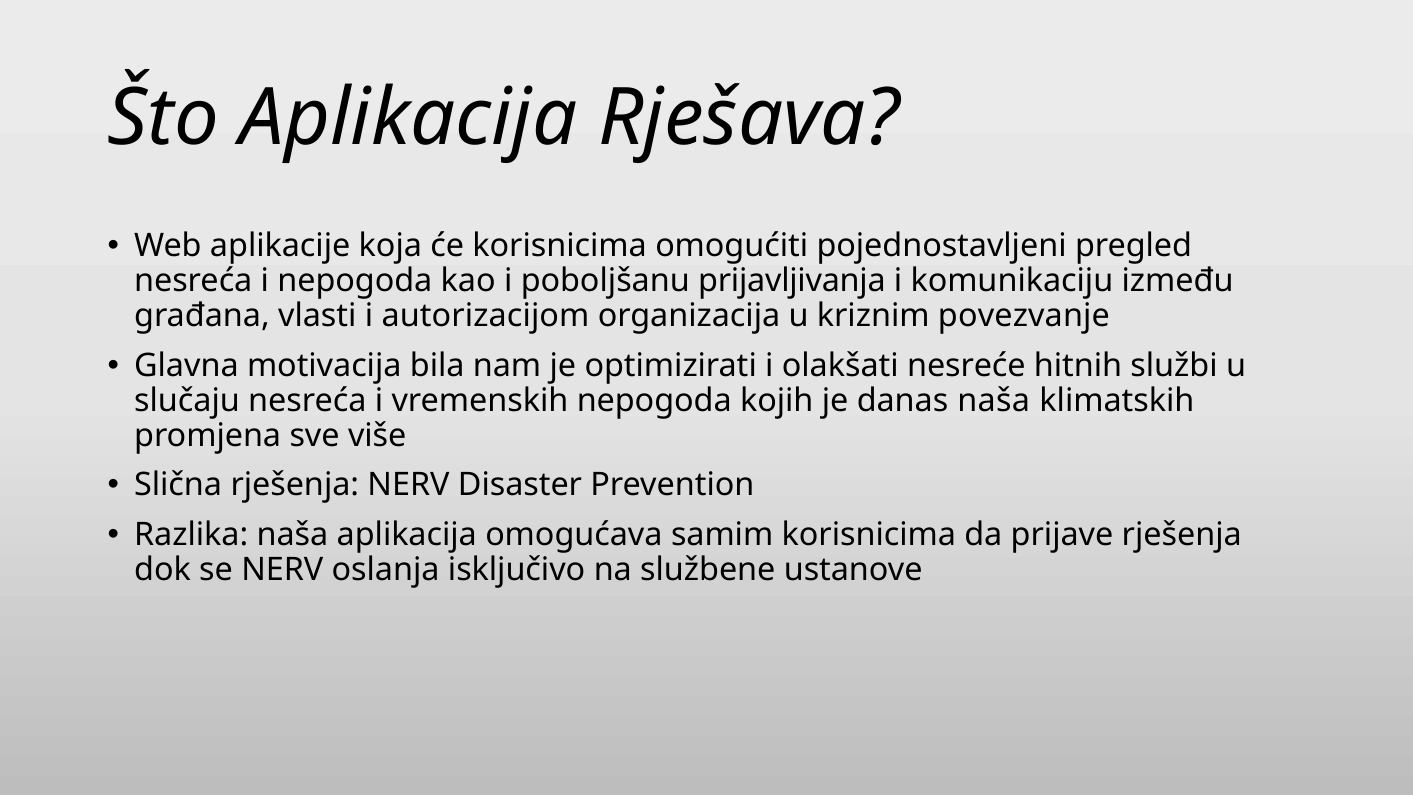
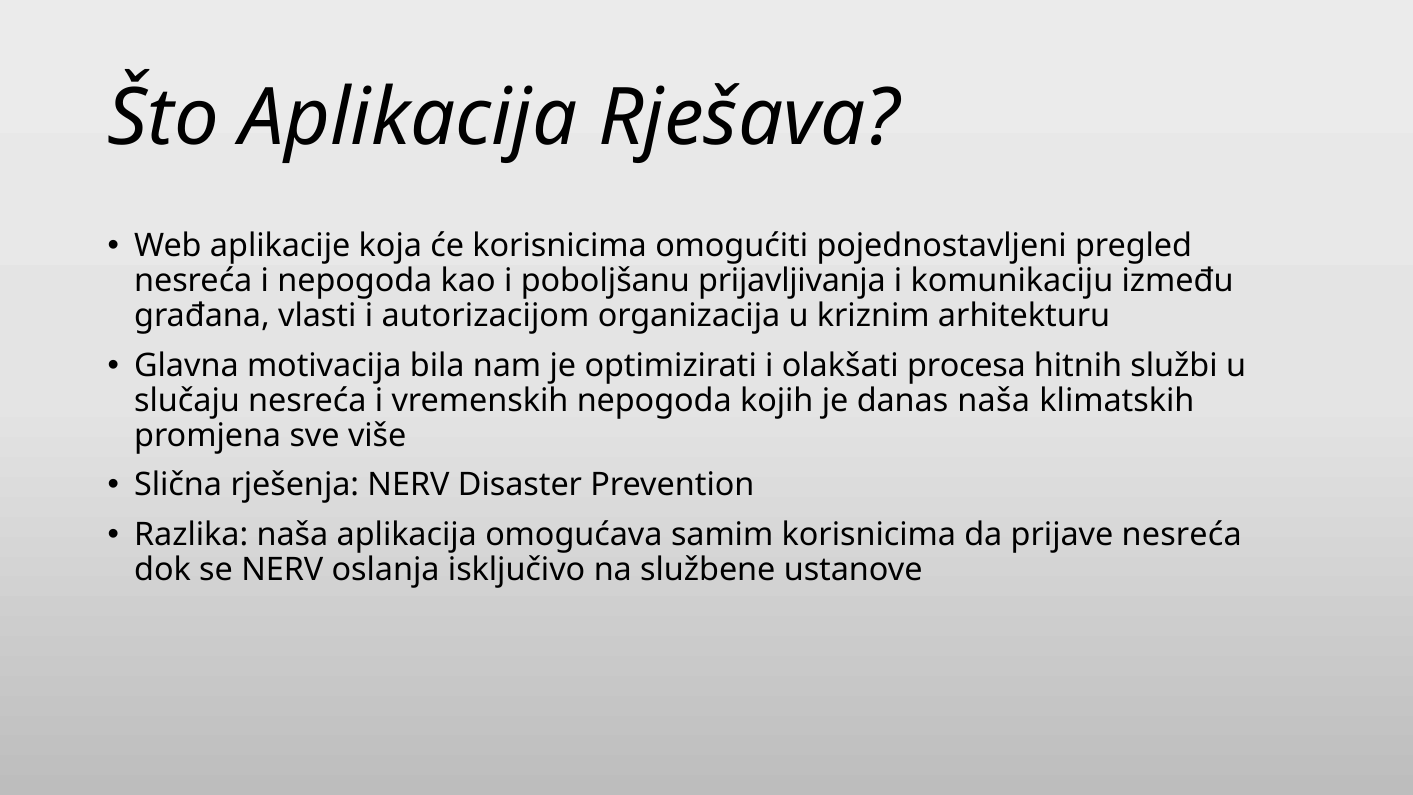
povezvanje: povezvanje -> arhitekturu (1024, 316)
nesreće: nesreće -> procesa (966, 366)
prijave rješenja: rješenja -> nesreća (1182, 535)
